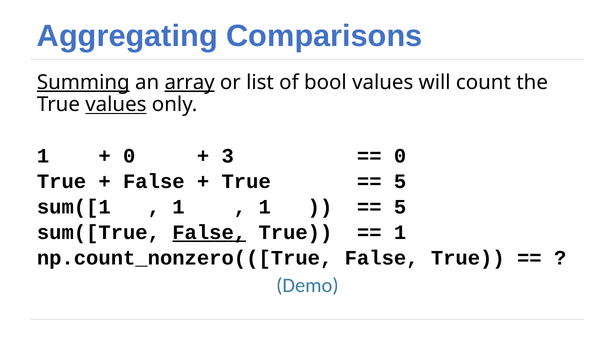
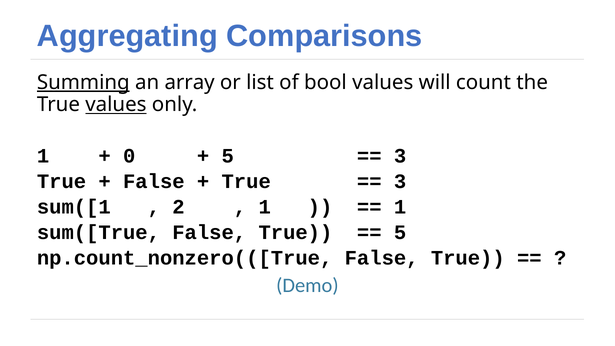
array underline: present -> none (190, 82)
3: 3 -> 5 (228, 156)
0: 0 -> 3 (400, 156)
5: 5 -> 3 (400, 181)
1: 1 -> 2 (178, 207)
5: 5 -> 1 (400, 207)
False underline: present -> none (209, 232)
1: 1 -> 5 (400, 232)
